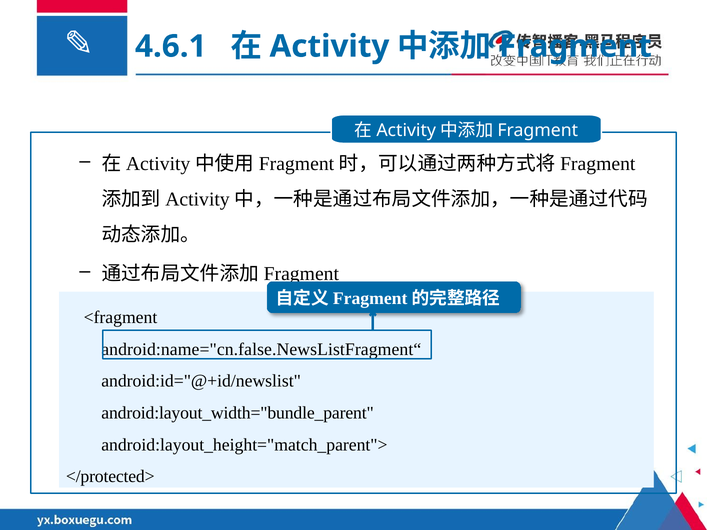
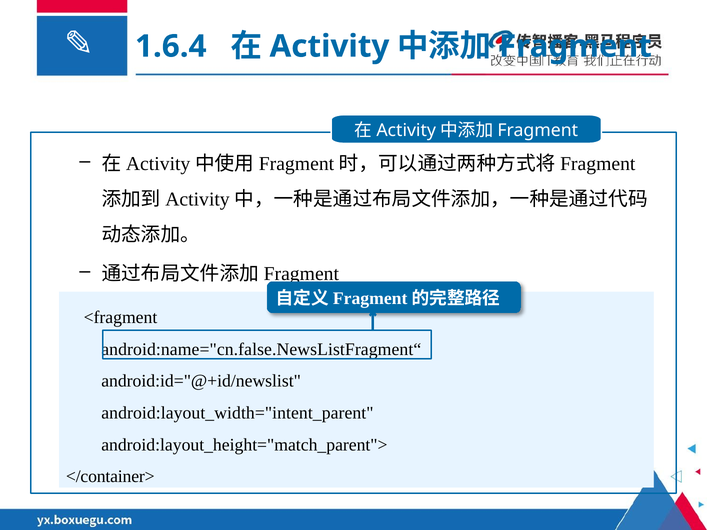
4.6.1: 4.6.1 -> 1.6.4 (171, 46)
android:layout_width="bundle_parent: android:layout_width="bundle_parent -> android:layout_width="intent_parent (237, 413)
</protected>: </protected> -> </container> (110, 477)
